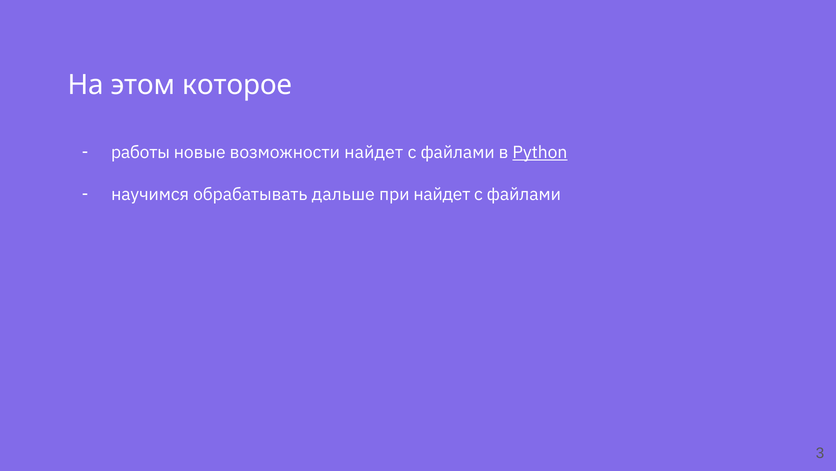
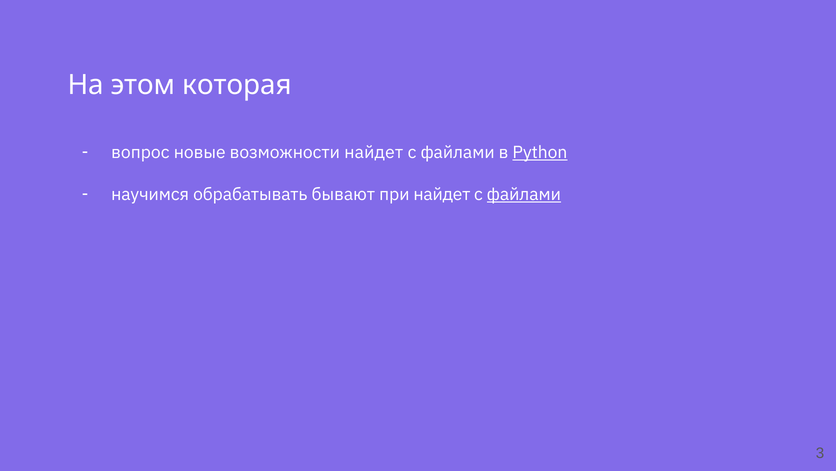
которое: которое -> которая (237, 85)
работы: работы -> вопрос (140, 152)
дальше: дальше -> бывают (343, 194)
файлами underline: none -> present (524, 194)
